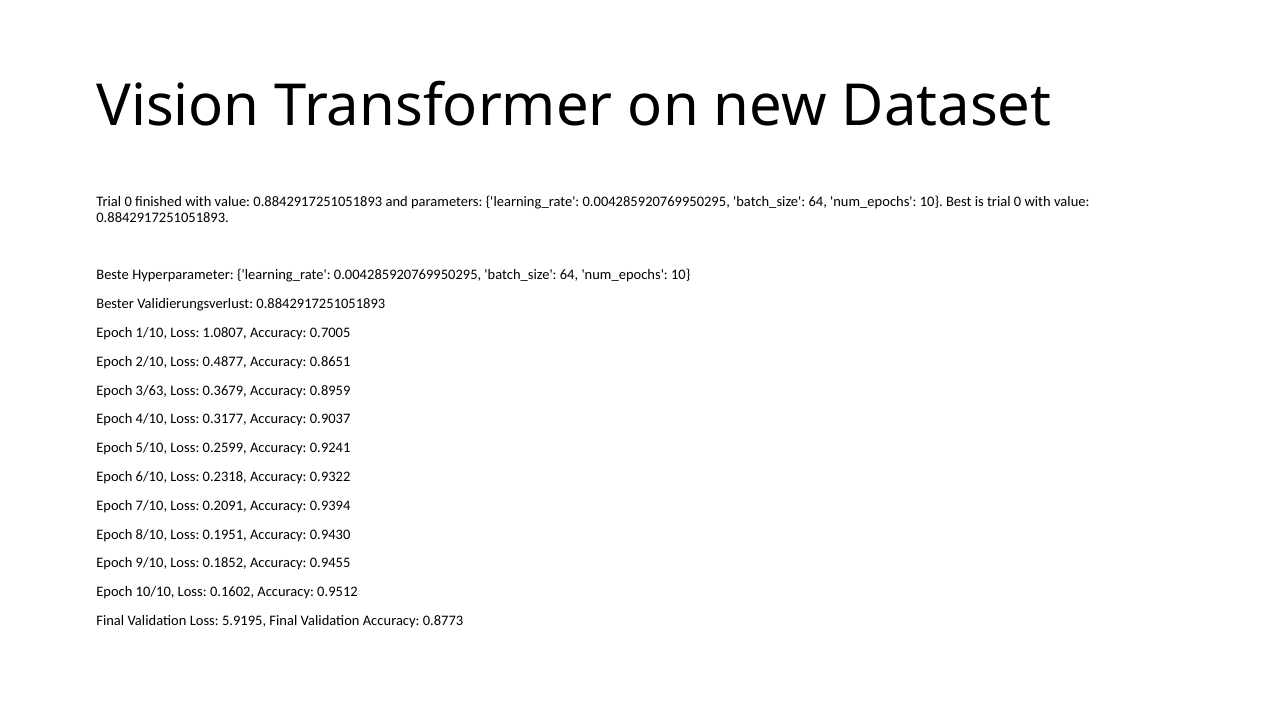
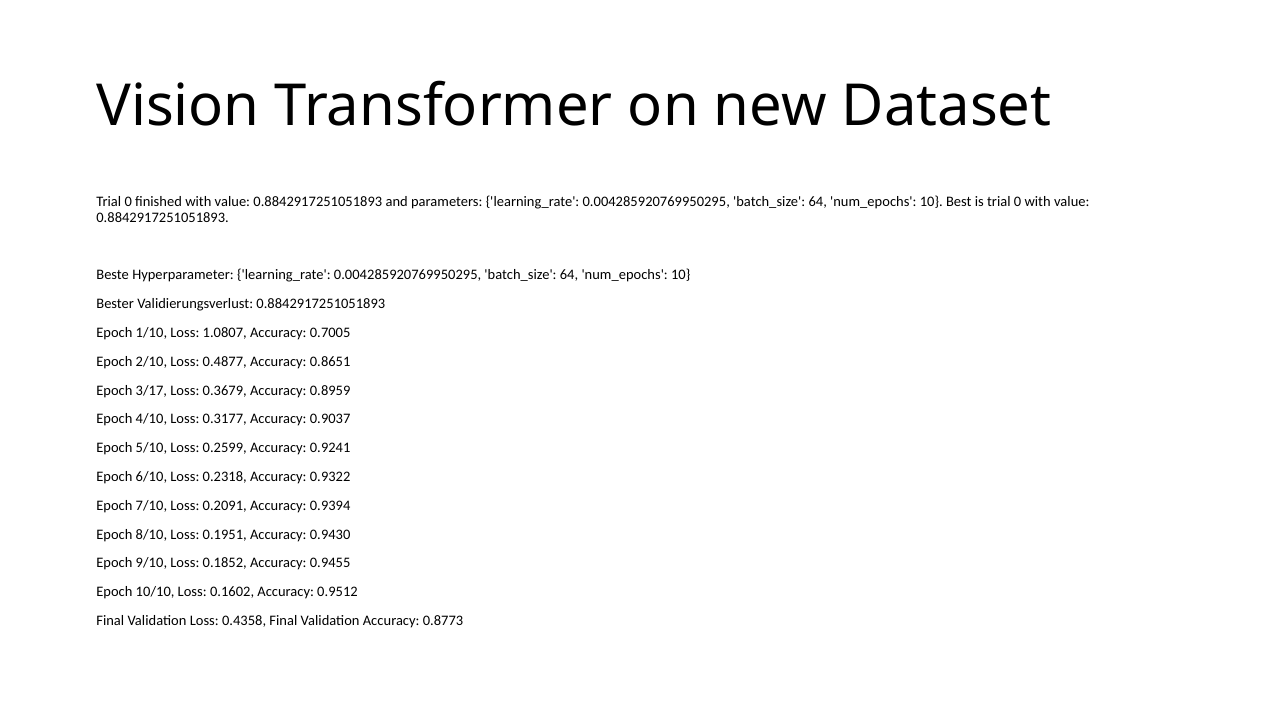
3/63: 3/63 -> 3/17 (151, 391)
5.9195: 5.9195 -> 0.4358 (244, 621)
